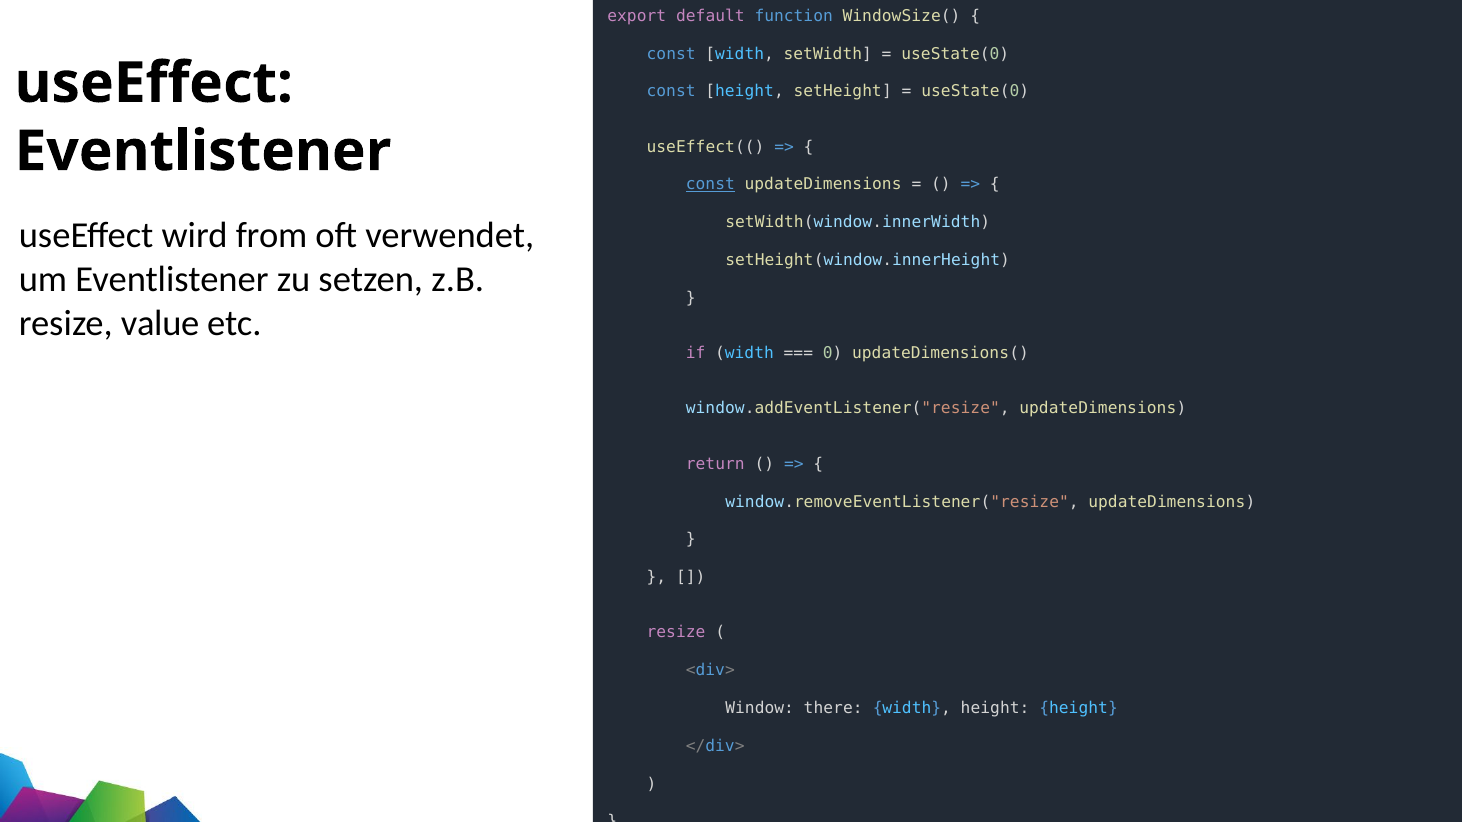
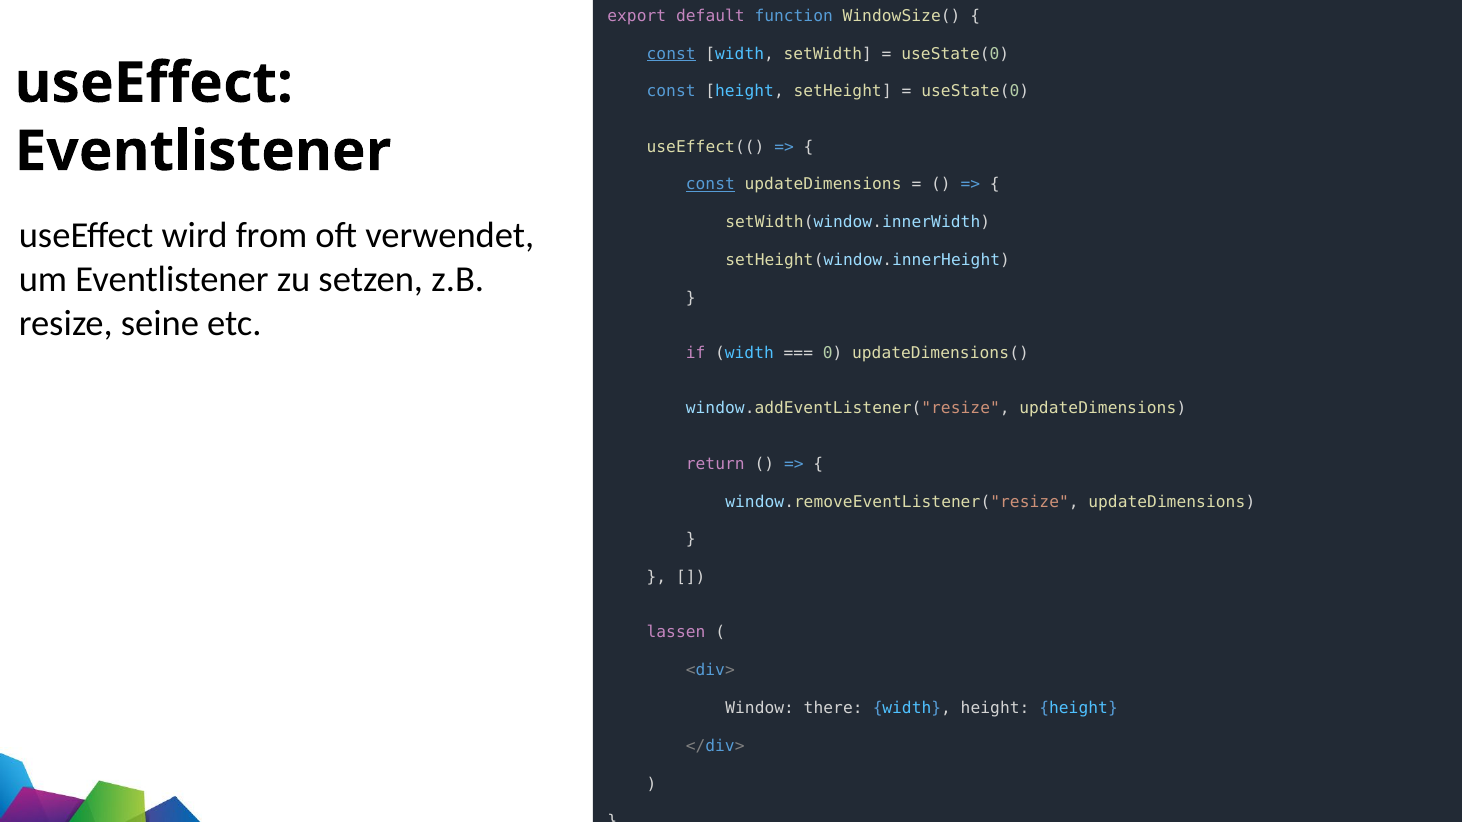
const underline: none -> present (671, 54)
value: value -> seine (160, 323)
resize: resize -> lassen (676, 633)
